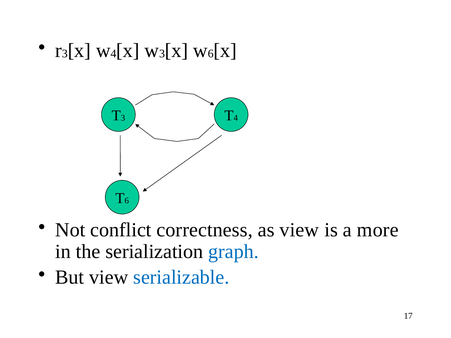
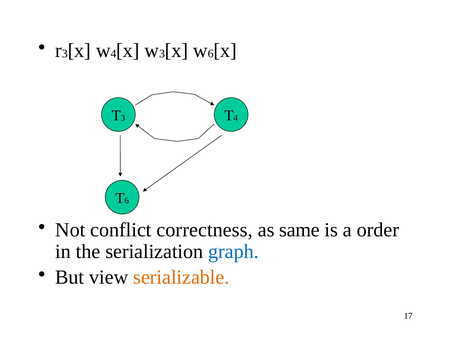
as view: view -> same (300, 230)
more: more -> order (378, 230)
serializable colour: blue -> orange (181, 278)
